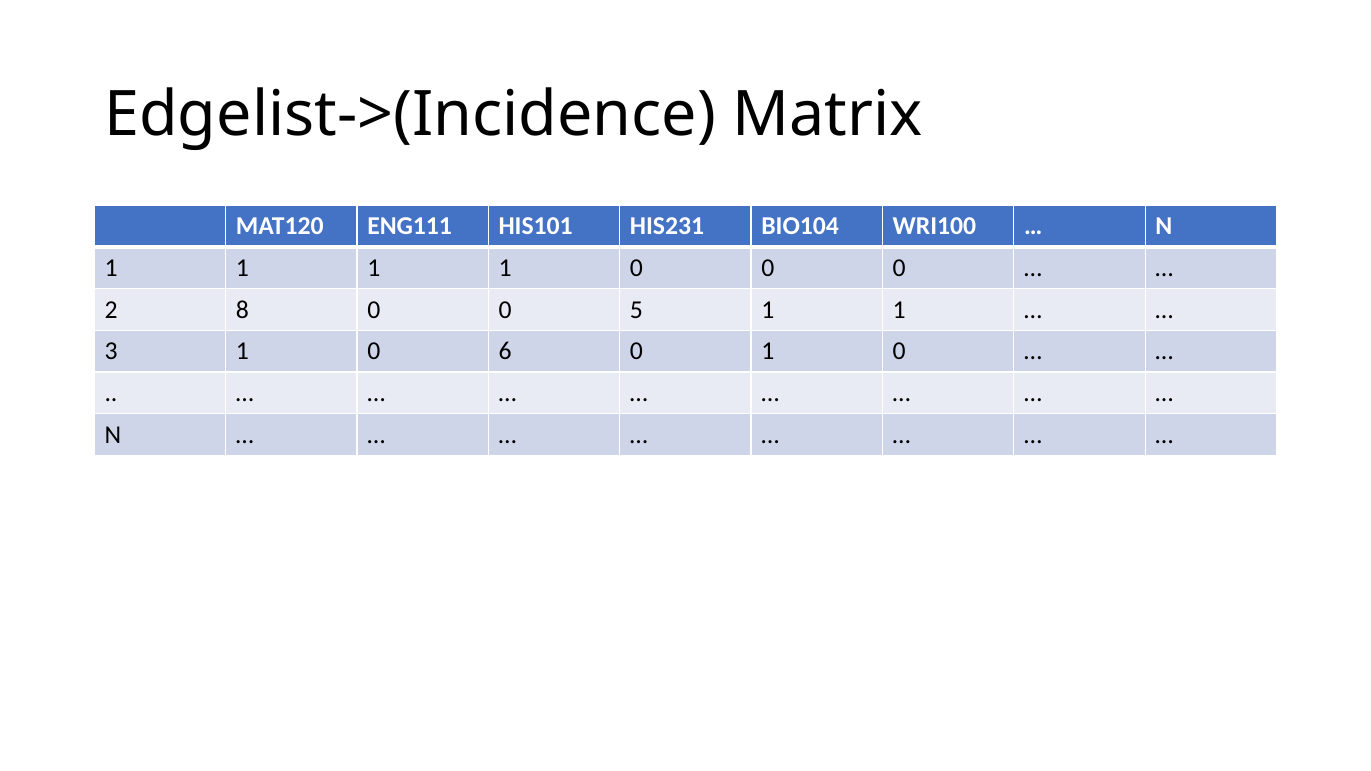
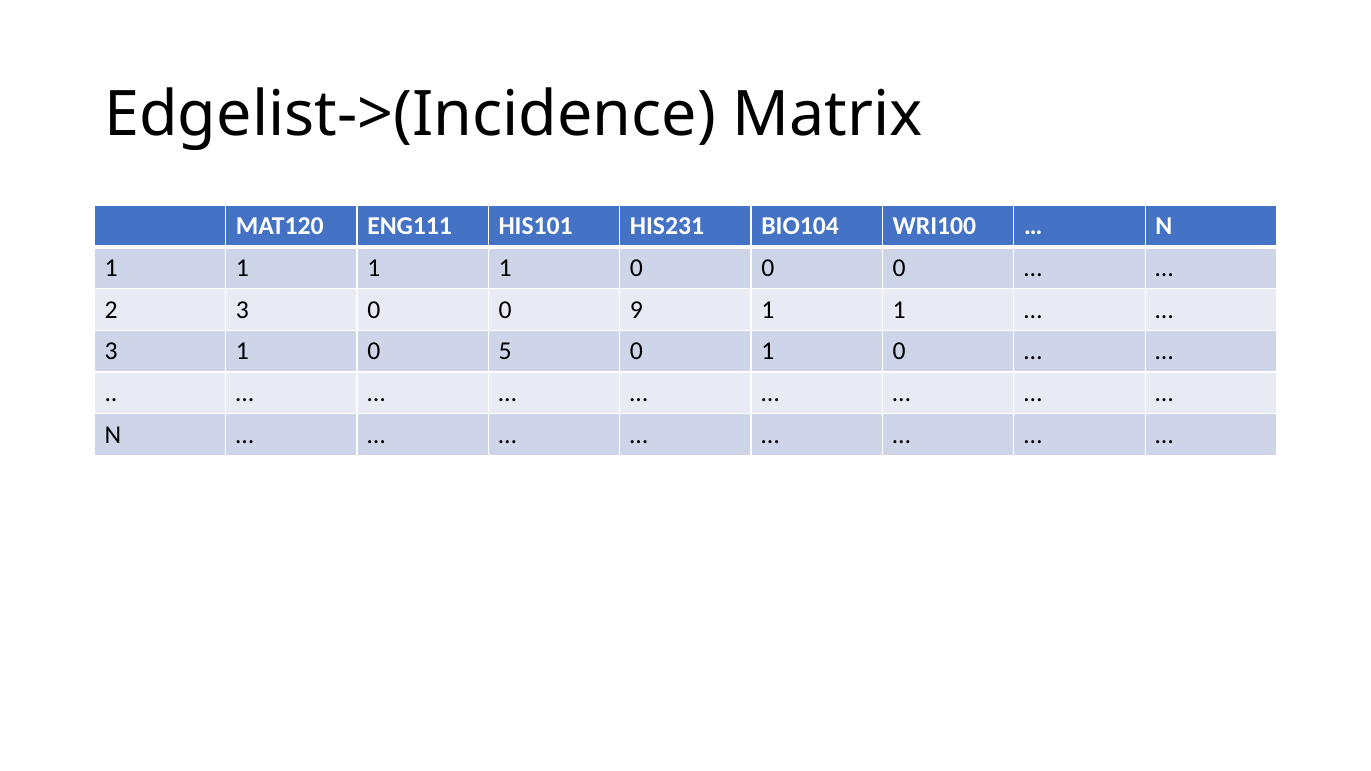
2 8: 8 -> 3 (242, 310)
5: 5 -> 9 (636, 310)
6: 6 -> 5 (505, 352)
